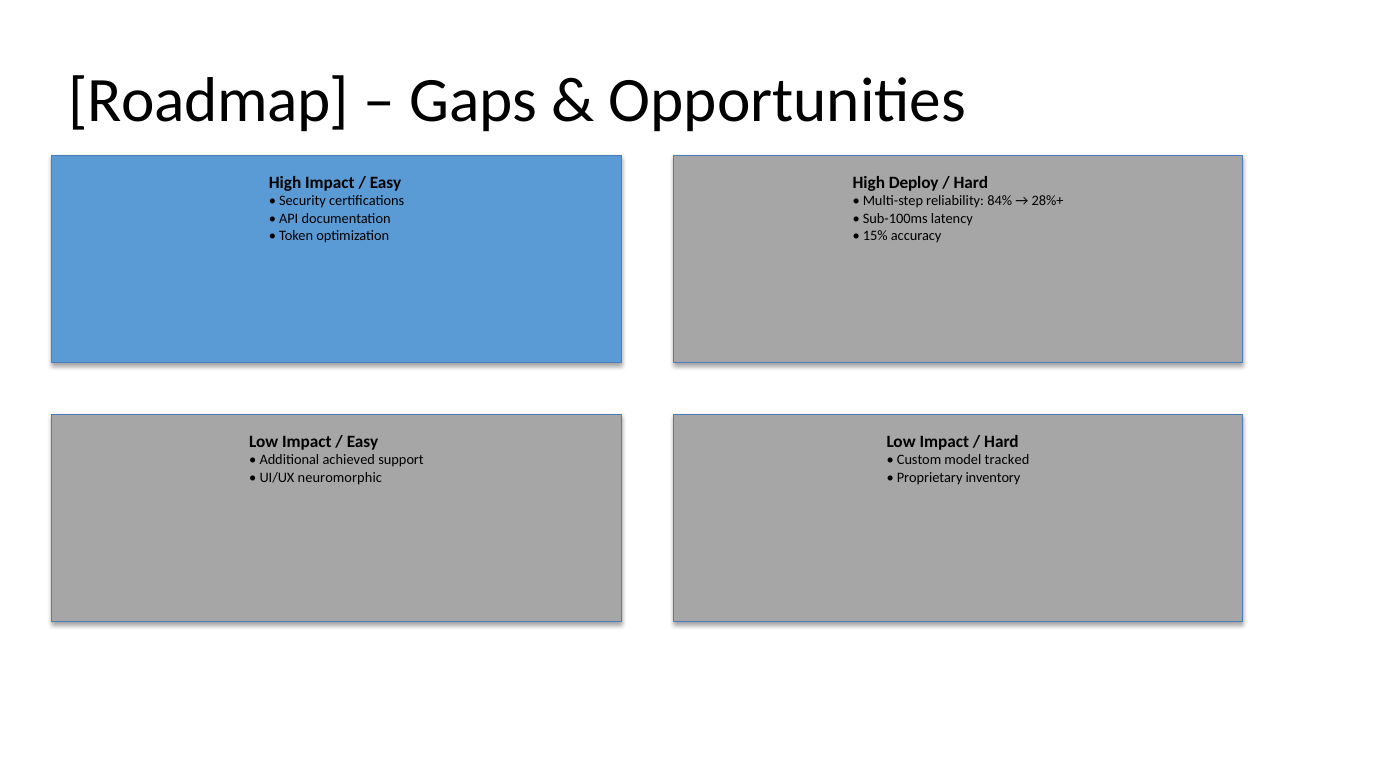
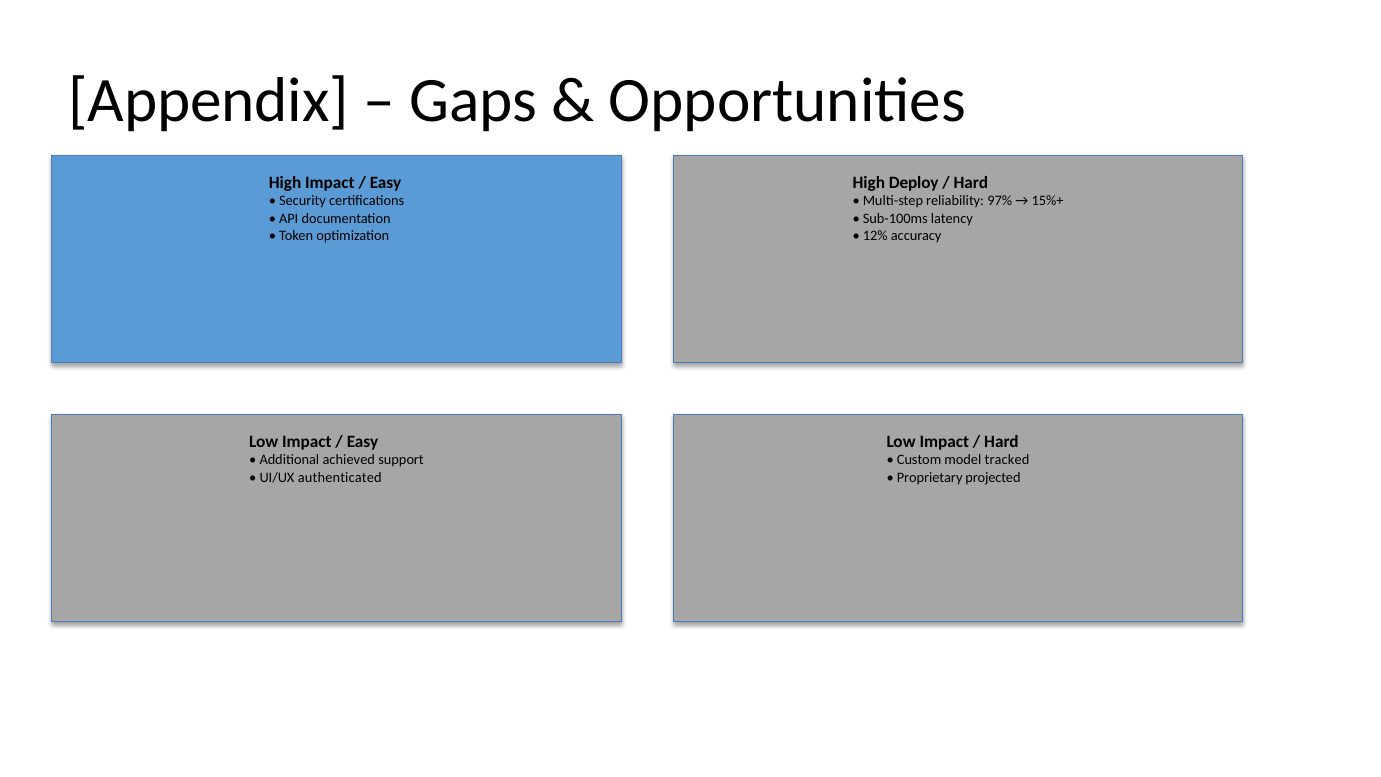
Roadmap: Roadmap -> Appendix (209, 100)
84%: 84% -> 97% (1000, 201)
28%+: 28%+ -> 15%+ (1048, 201)
15%: 15% -> 12% (875, 236)
neuromorphic: neuromorphic -> authenticated (340, 477)
inventory: inventory -> projected (993, 477)
